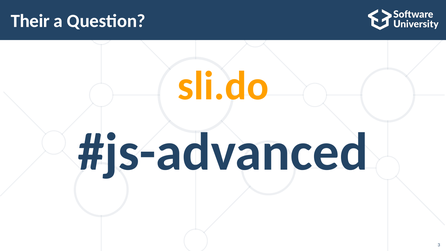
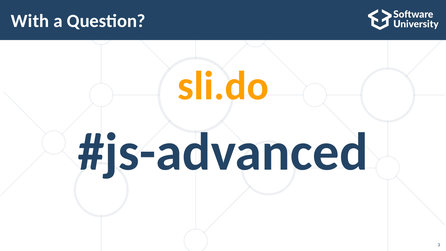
Their: Their -> With (30, 21)
